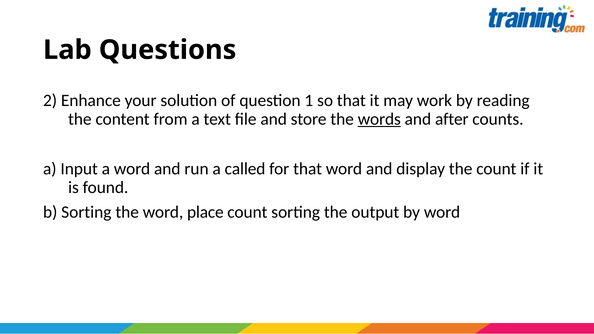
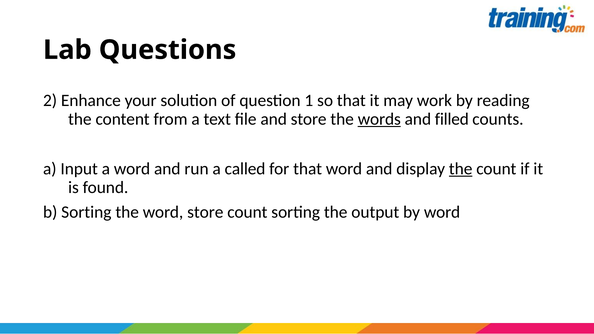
after: after -> filled (452, 119)
the underline: none -> present (461, 169)
word place: place -> store (205, 212)
